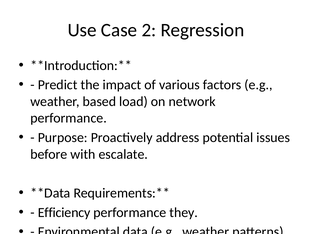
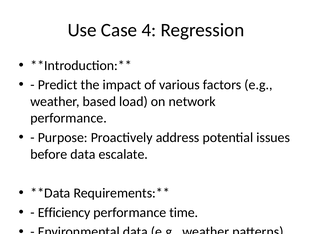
2: 2 -> 4 (149, 30)
before with: with -> data (83, 154)
they: they -> time (184, 212)
